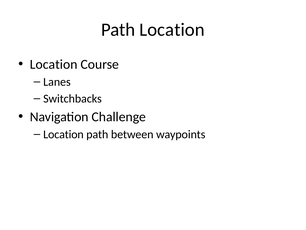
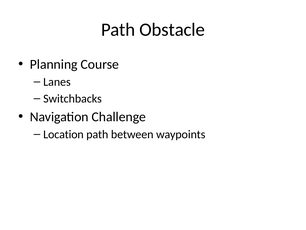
Path Location: Location -> Obstacle (172, 30)
Location: Location -> Planning (54, 64)
